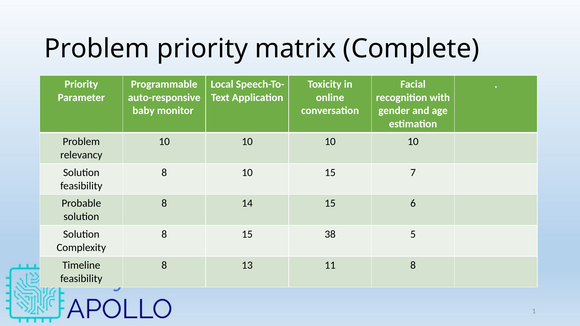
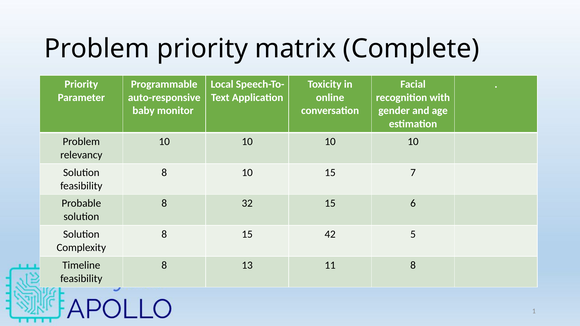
14: 14 -> 32 (247, 204)
38: 38 -> 42 (330, 234)
